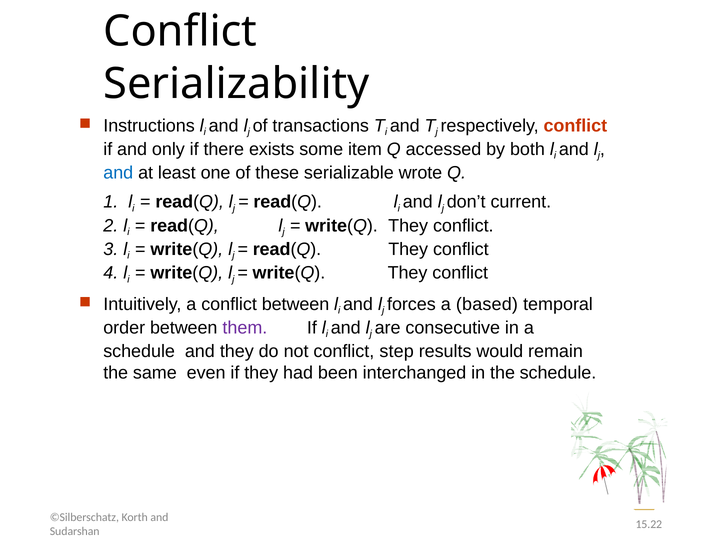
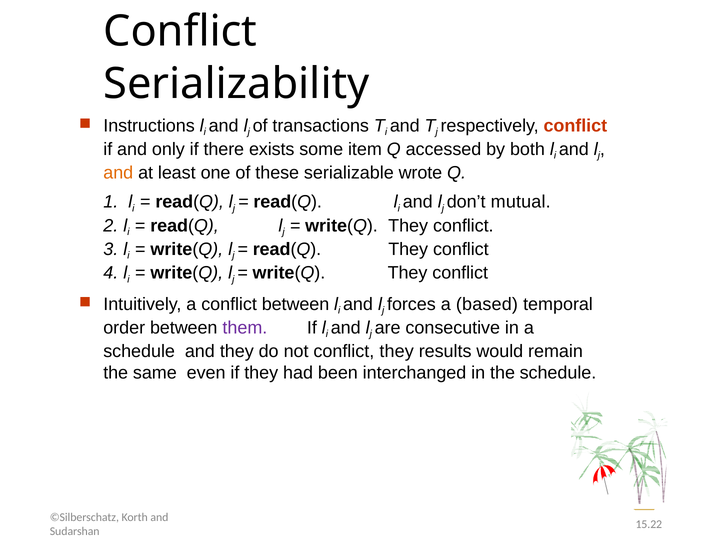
and colour: blue -> orange (118, 173)
current: current -> mutual (521, 202)
conflict step: step -> they (397, 352)
